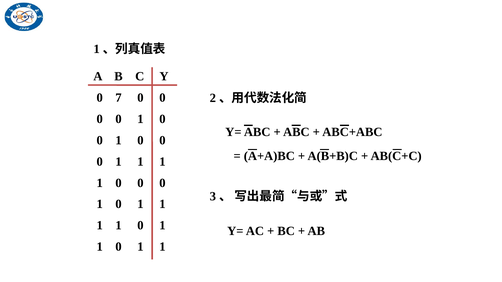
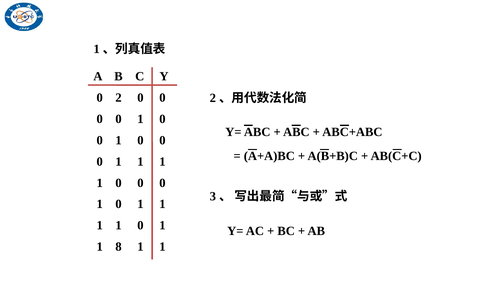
7: 7 -> 2 (118, 98)
0: 0 -> 8 (118, 247)
